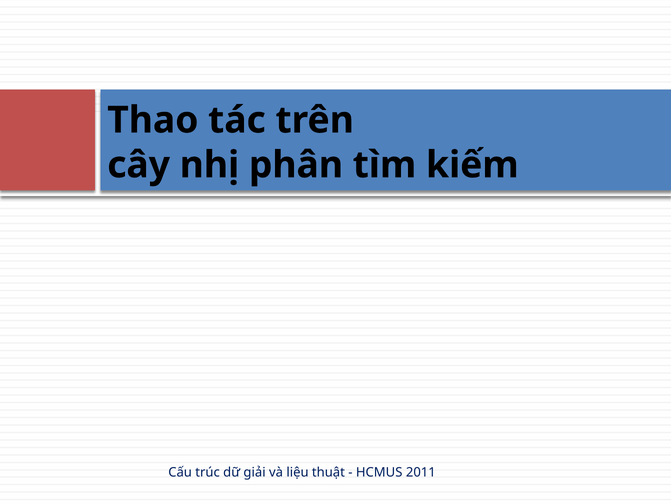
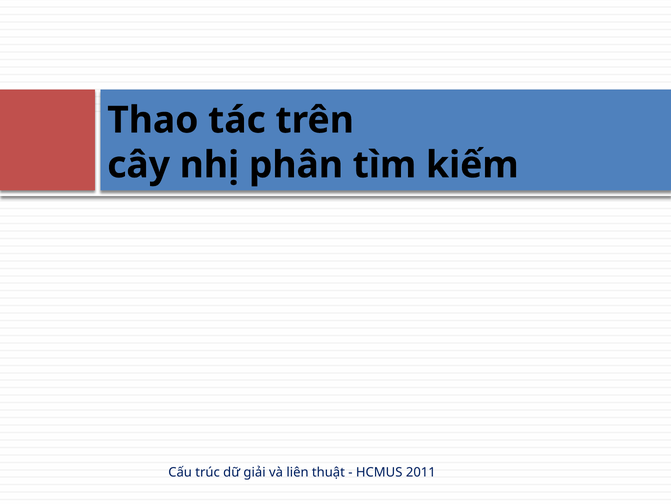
liệu: liệu -> liên (298, 472)
